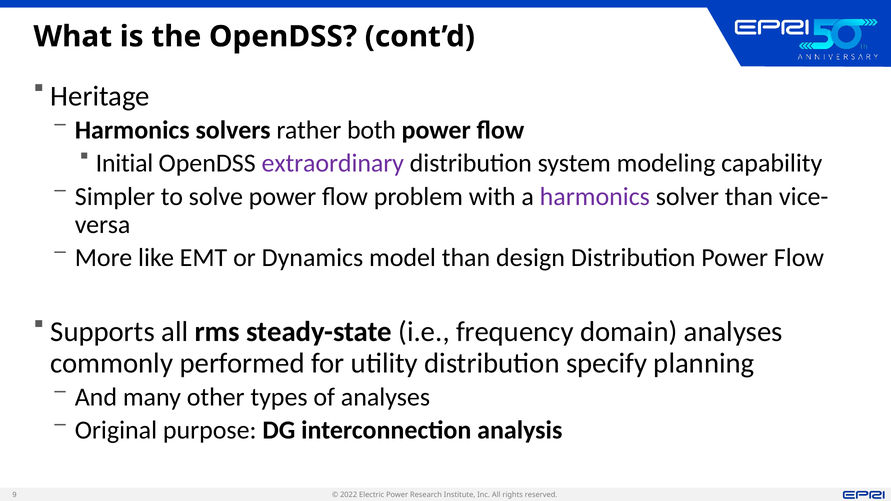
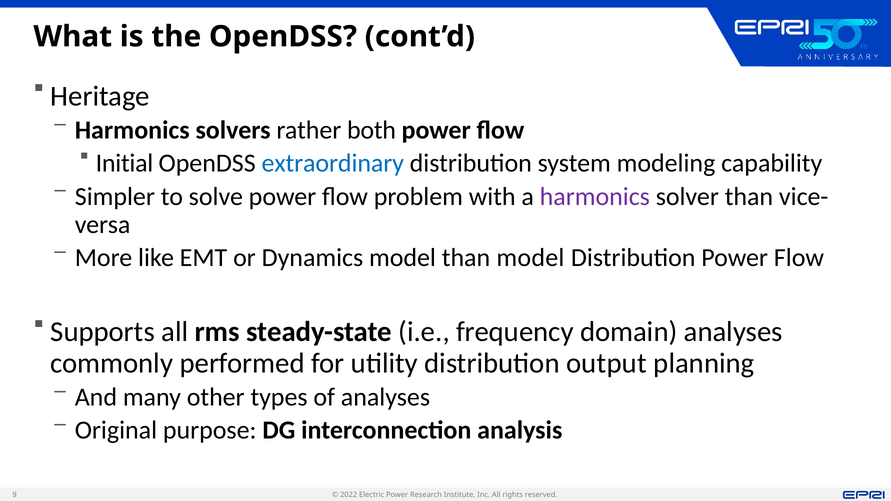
extraordinary colour: purple -> blue (333, 163)
than design: design -> model (530, 258)
specify: specify -> output (606, 363)
